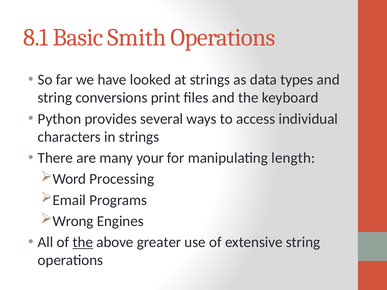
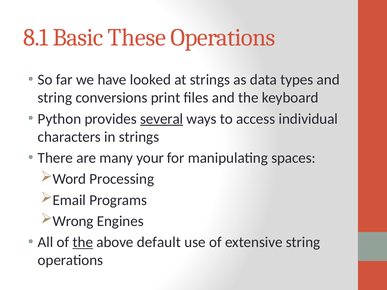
Smith: Smith -> These (137, 38)
several underline: none -> present (162, 119)
length: length -> spaces (293, 158)
greater: greater -> default (159, 242)
